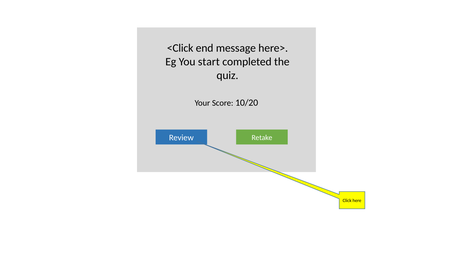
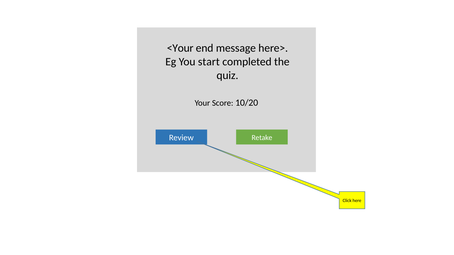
<Click: <Click -> <Your (180, 48)
